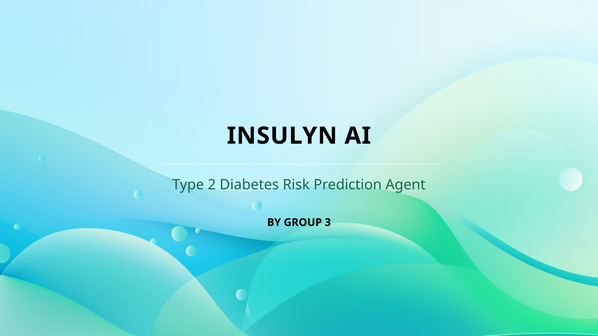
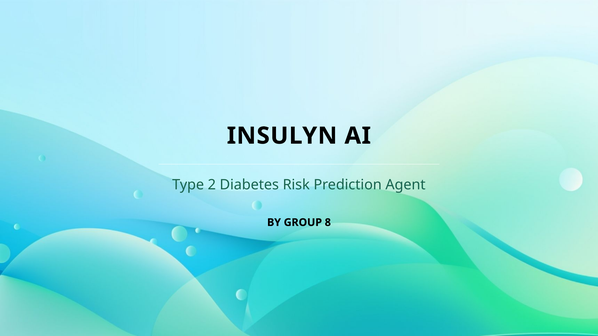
3: 3 -> 8 (328, 223)
